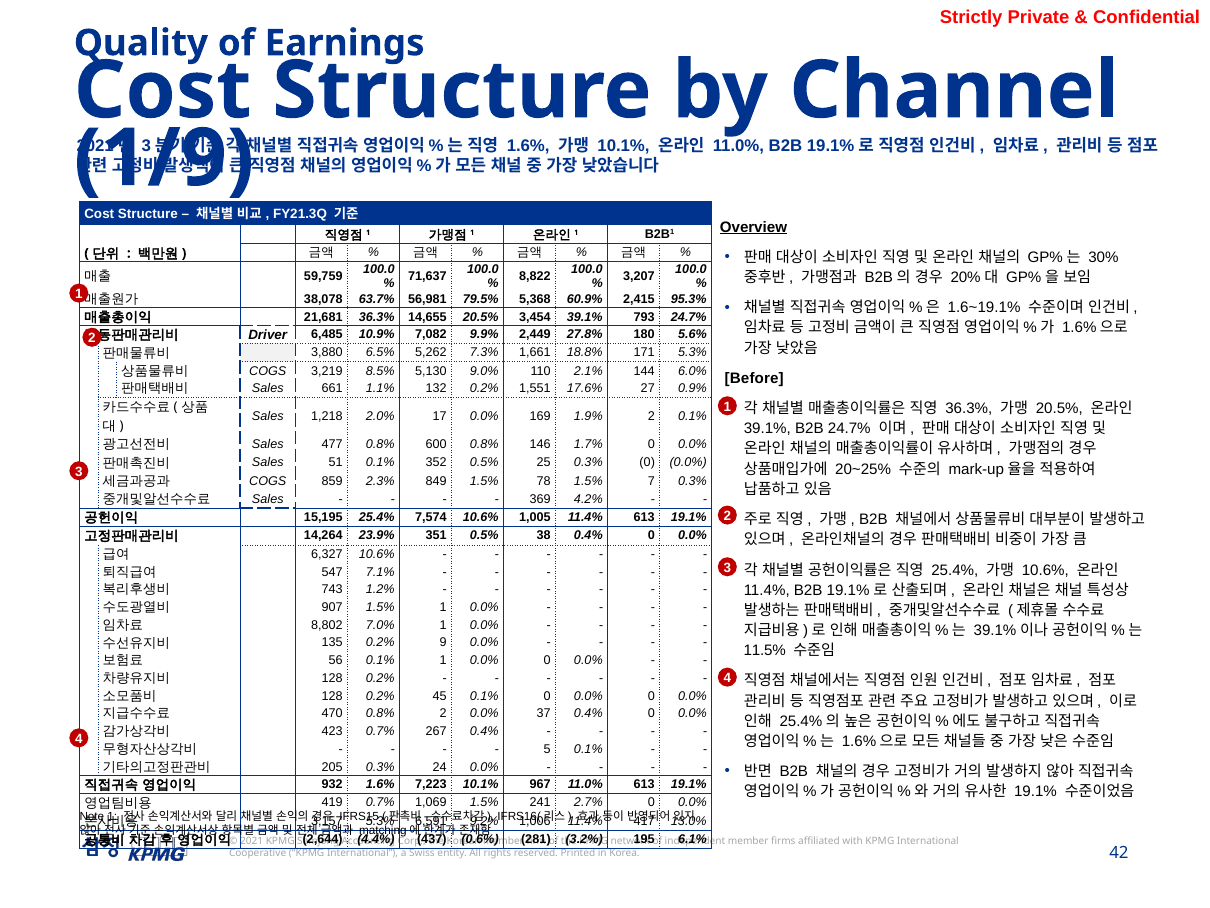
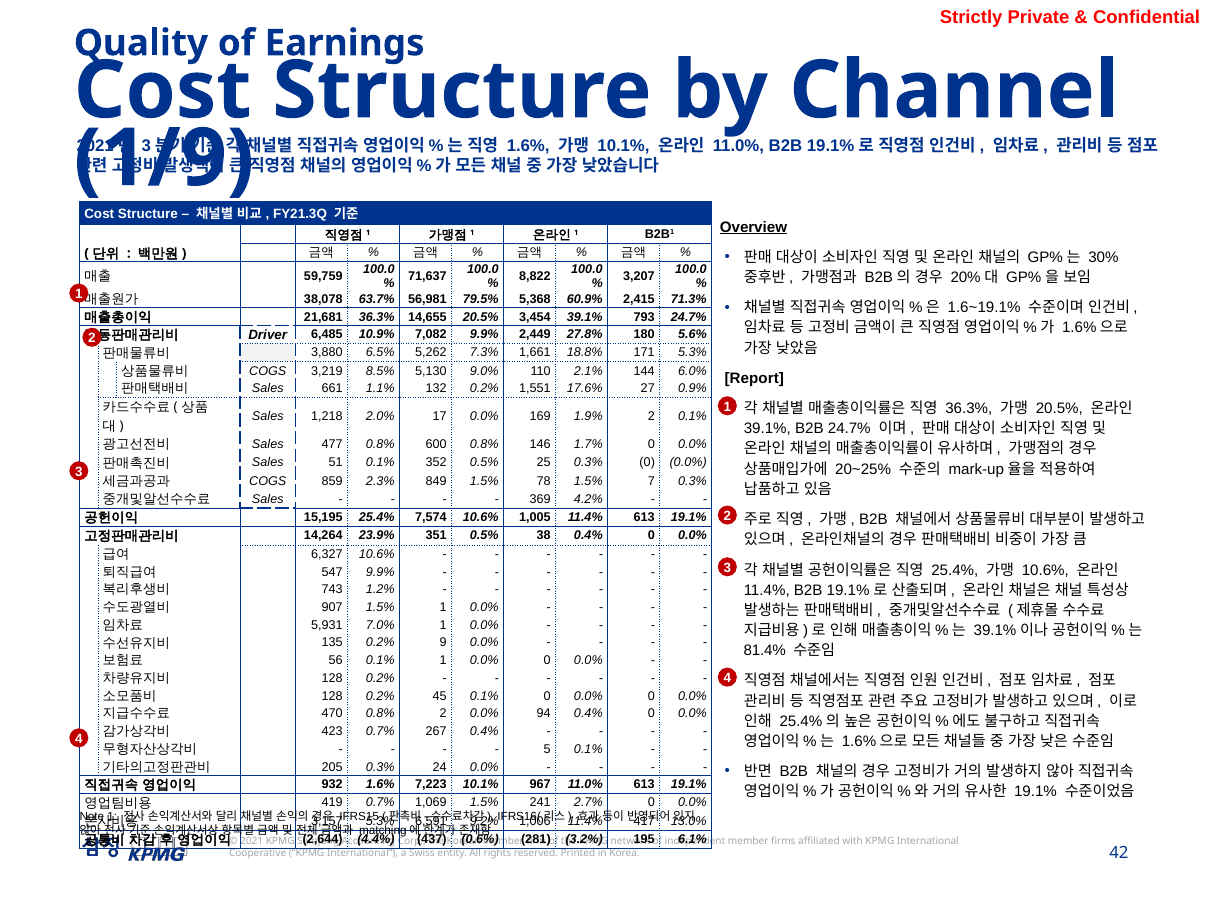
95.3%: 95.3% -> 71.3% (689, 299)
Before: Before -> Report (754, 378)
547 7.1%: 7.1% -> 9.9% (380, 572)
8,802: 8,802 -> 5,931 (327, 625)
11.5%: 11.5% -> 81.4% (765, 650)
37: 37 -> 94 (544, 713)
